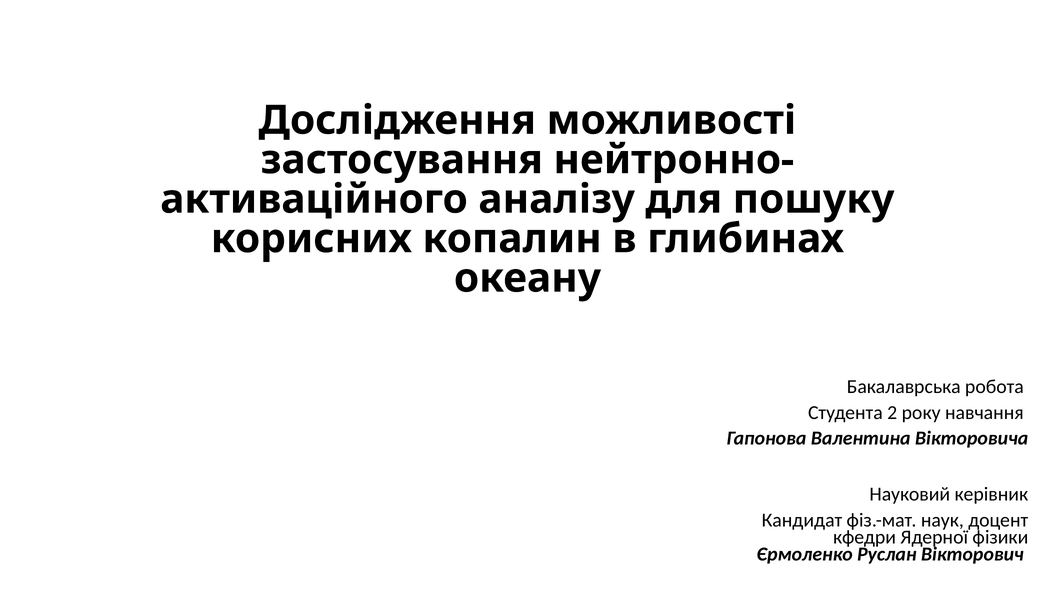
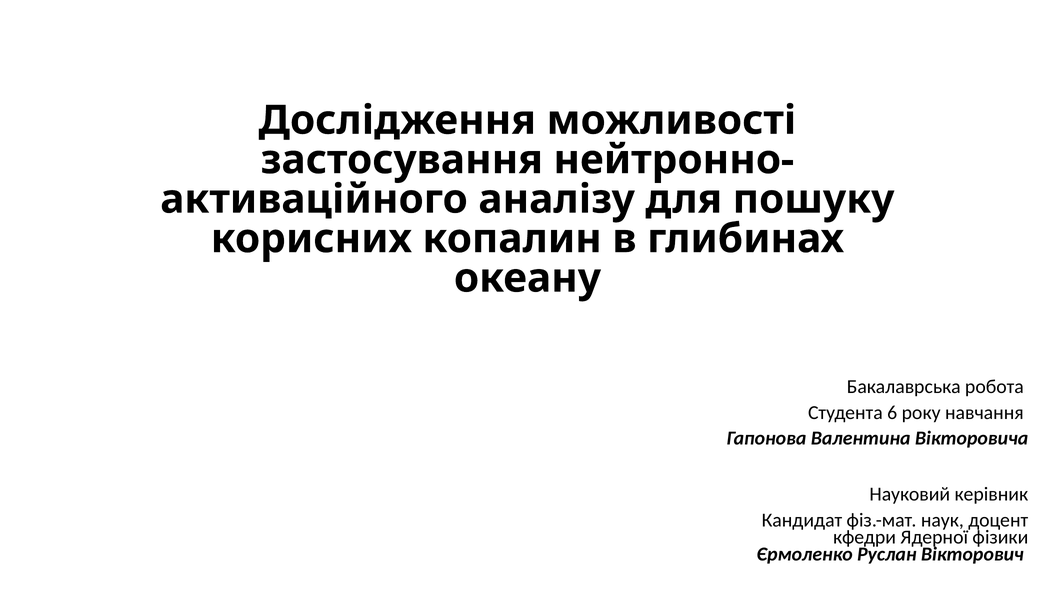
2: 2 -> 6 (892, 413)
